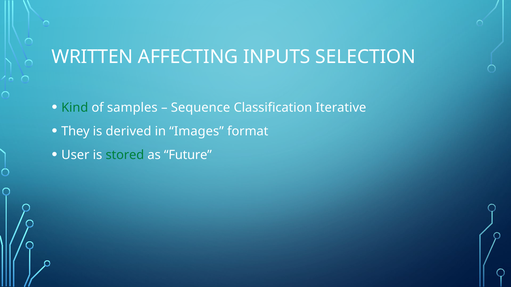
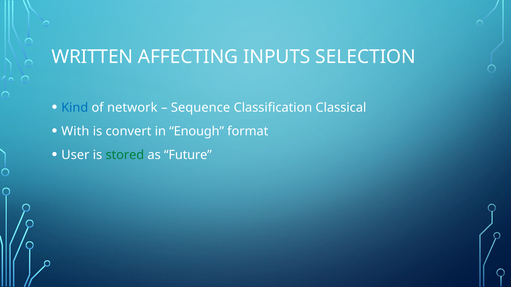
Kind colour: green -> blue (75, 108)
samples: samples -> network (132, 108)
Iterative: Iterative -> Classical (341, 108)
They: They -> With (75, 132)
derived: derived -> convert (128, 132)
Images: Images -> Enough (197, 132)
